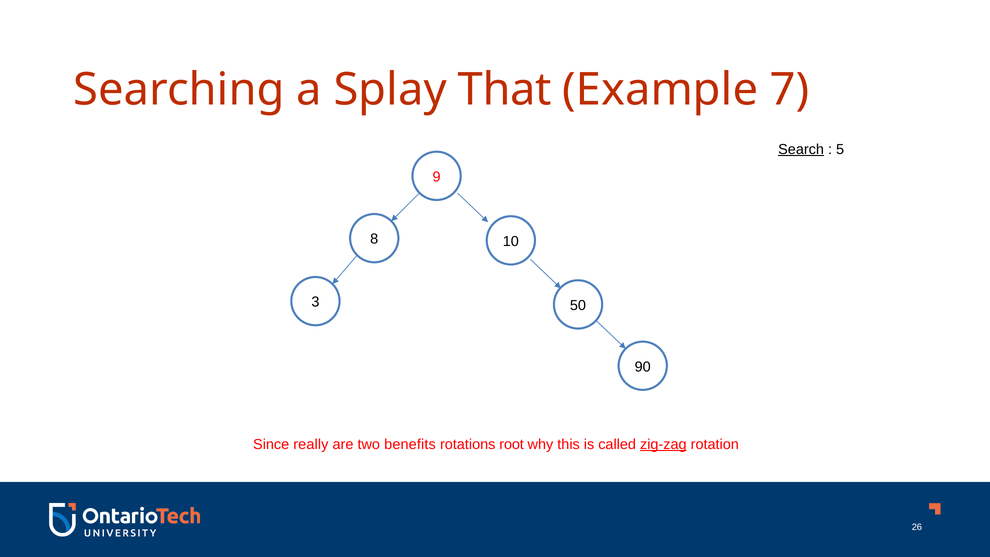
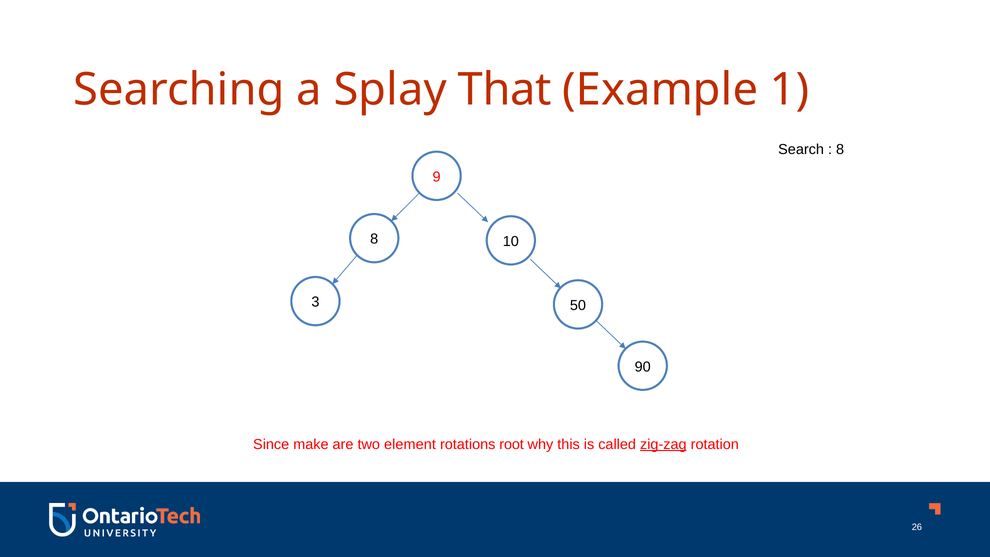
7: 7 -> 1 (790, 90)
Search underline: present -> none (801, 149)
5: 5 -> 8 (840, 149)
really: really -> make (311, 444)
benefits: benefits -> element (410, 444)
